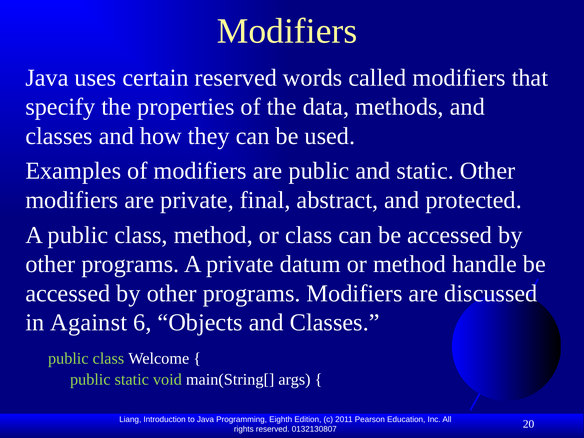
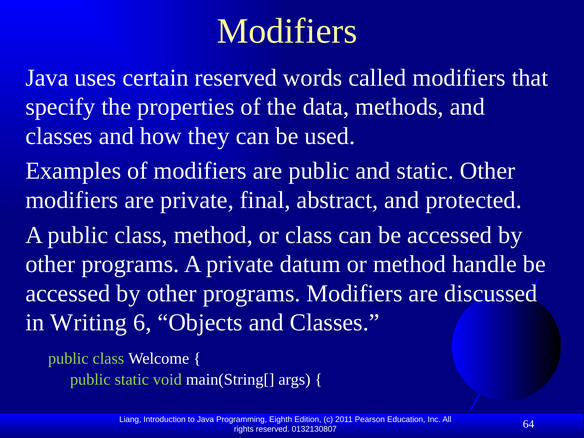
Against: Against -> Writing (89, 323)
20: 20 -> 64 (529, 424)
